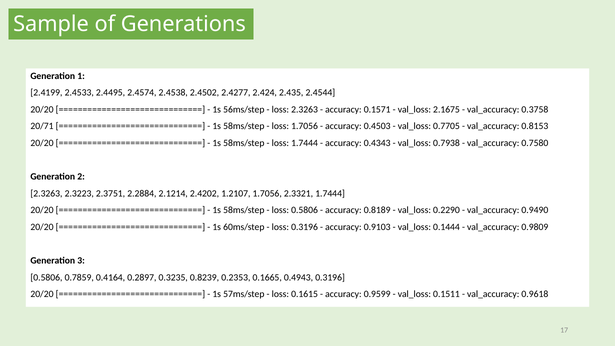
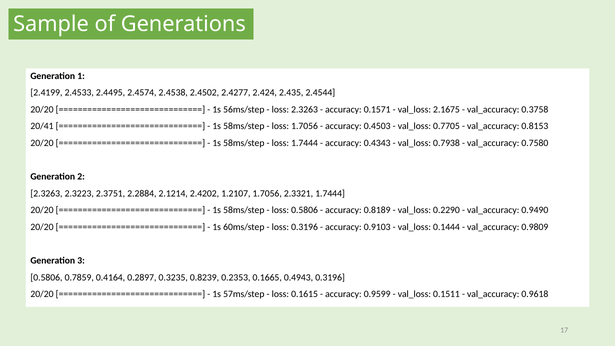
20/71: 20/71 -> 20/41 (42, 126)
